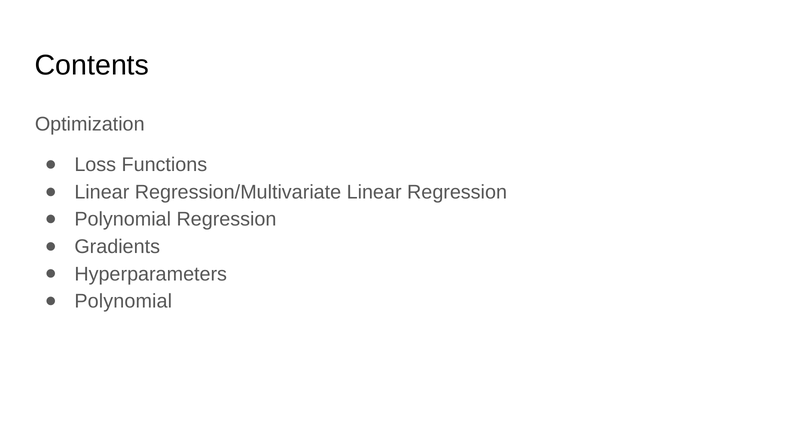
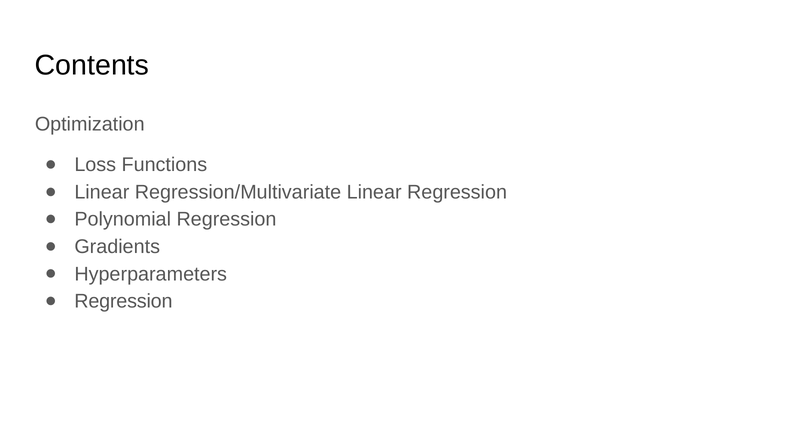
Polynomial: Polynomial -> Regression (123, 301)
